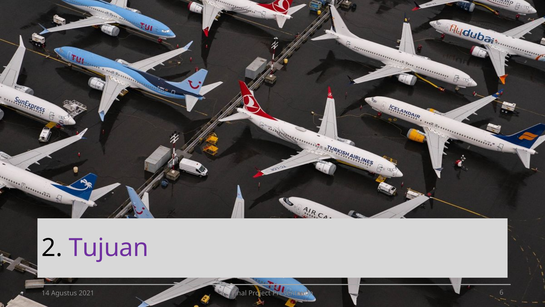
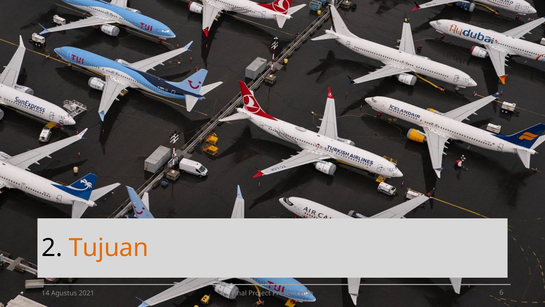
Tujuan colour: purple -> orange (109, 248)
